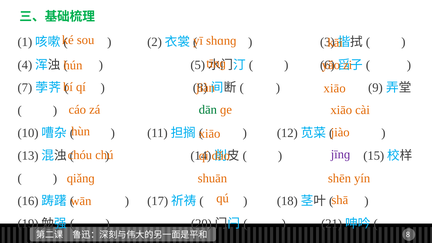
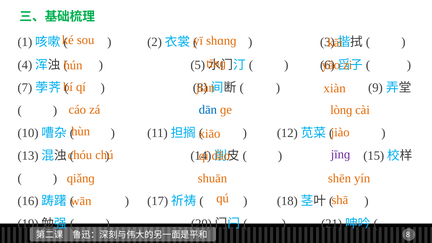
qí xiāo: xiāo -> xiàn (335, 88)
dān colour: green -> blue (208, 110)
ɡe xiāo: xiāo -> lònɡ (341, 110)
